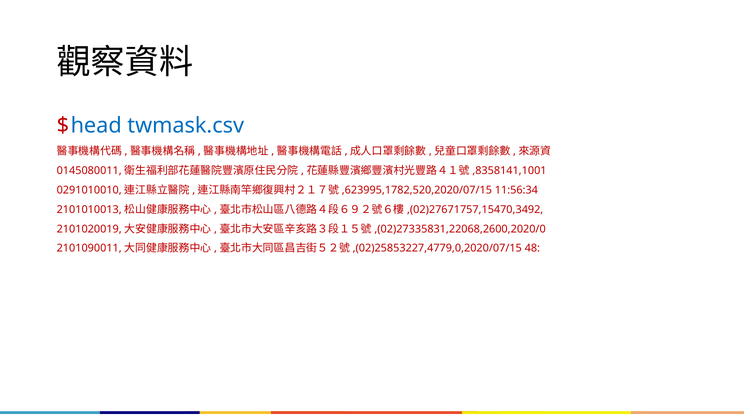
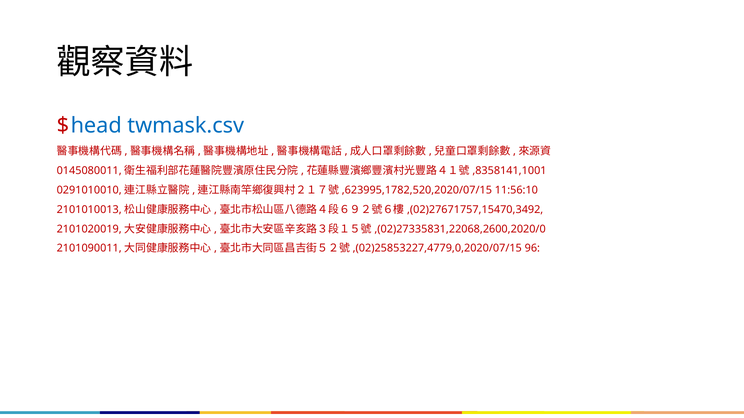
11:56:34: 11:56:34 -> 11:56:10 (516, 190)
48: 48 -> 96 (532, 249)
